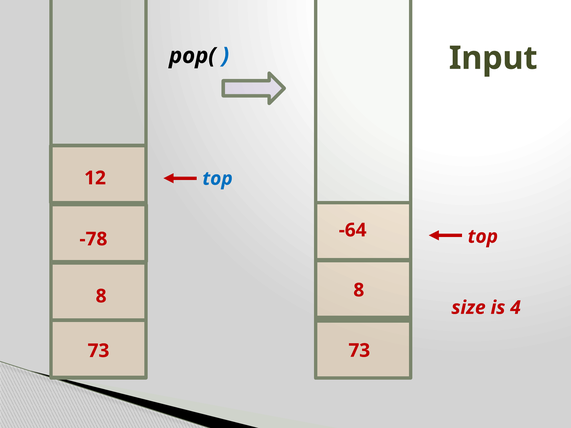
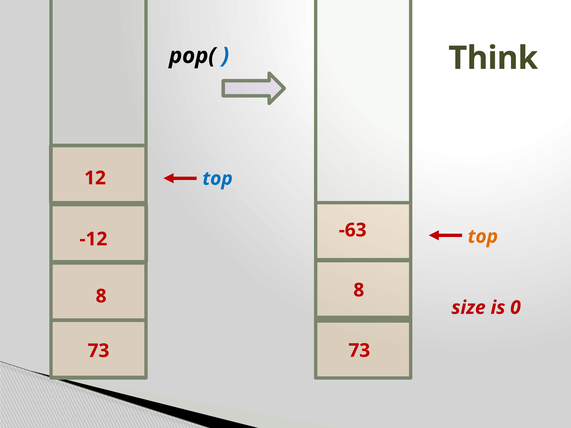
Input: Input -> Think (493, 58)
-64: -64 -> -63 (353, 230)
top colour: red -> orange (483, 237)
-78: -78 -> -12 (93, 239)
4: 4 -> 0 (515, 308)
